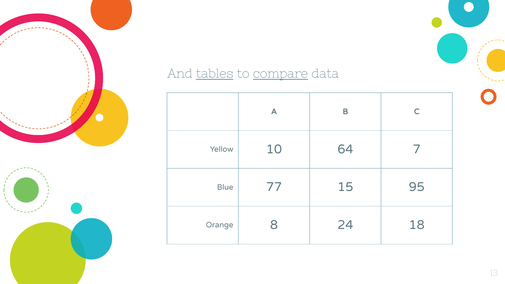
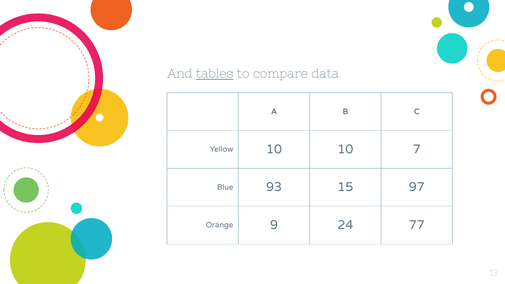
compare underline: present -> none (280, 74)
10 64: 64 -> 10 (345, 149)
77: 77 -> 93 (274, 187)
95: 95 -> 97 (417, 187)
8: 8 -> 9 (274, 225)
18: 18 -> 77 (417, 225)
